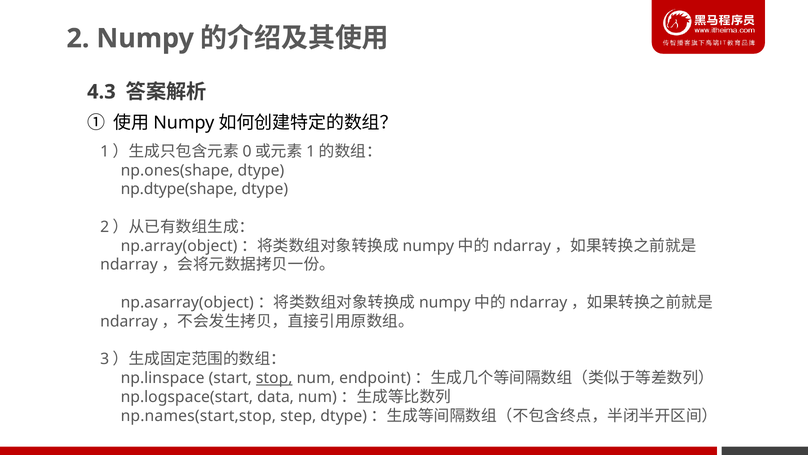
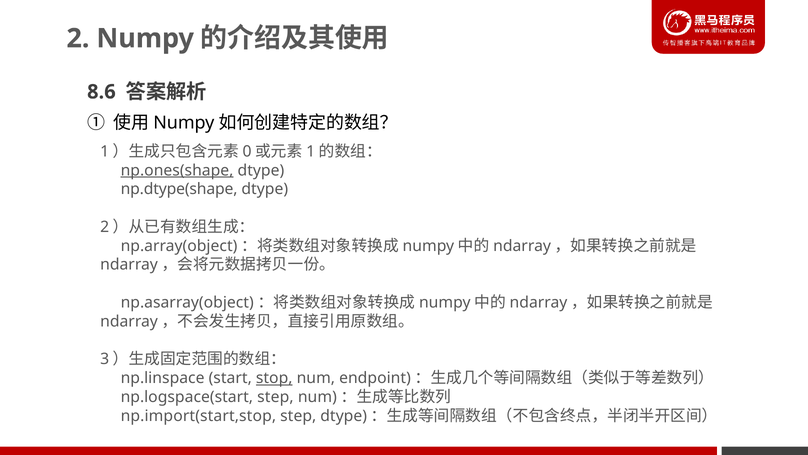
4.3: 4.3 -> 8.6 (101, 92)
np.ones(shape underline: none -> present (177, 170)
np.logspace(start data: data -> step (275, 397)
np.names(start,stop: np.names(start,stop -> np.import(start,stop (198, 415)
